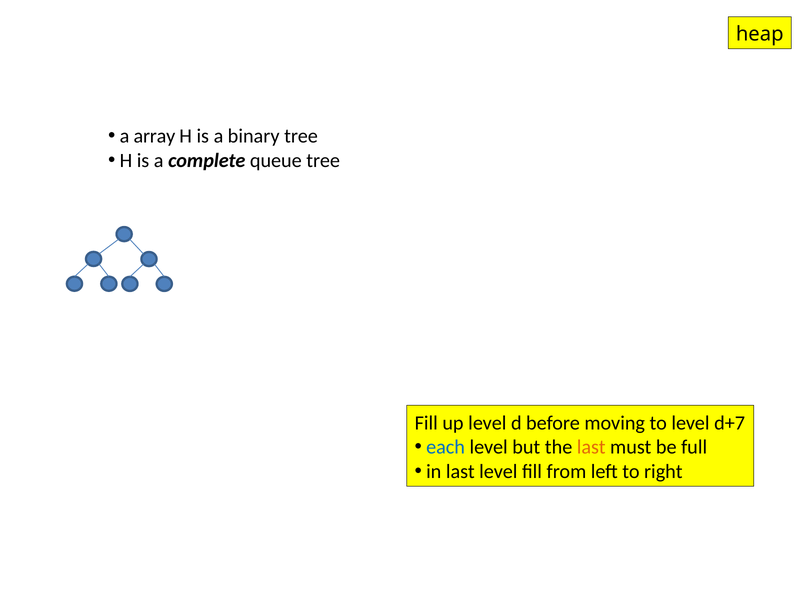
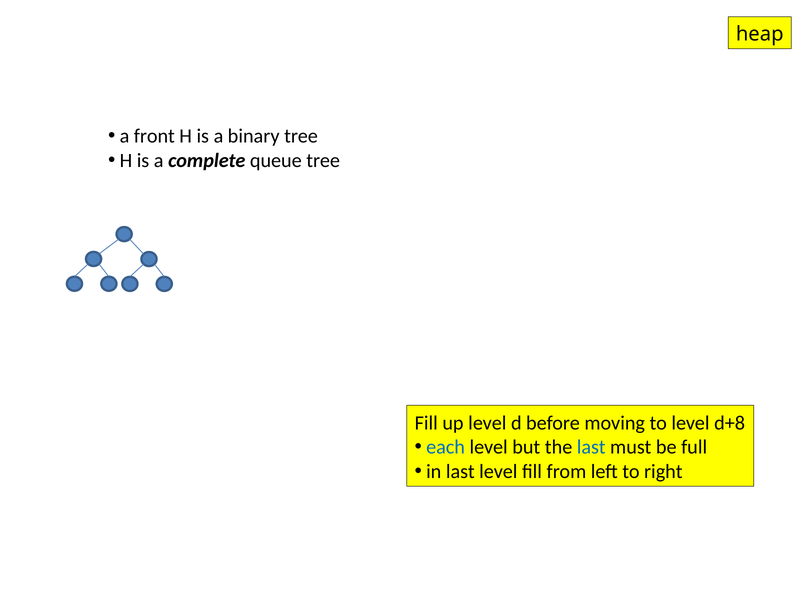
array: array -> front (154, 136)
d+7: d+7 -> d+8 (730, 423)
last colour: orange -> blue (591, 447)
